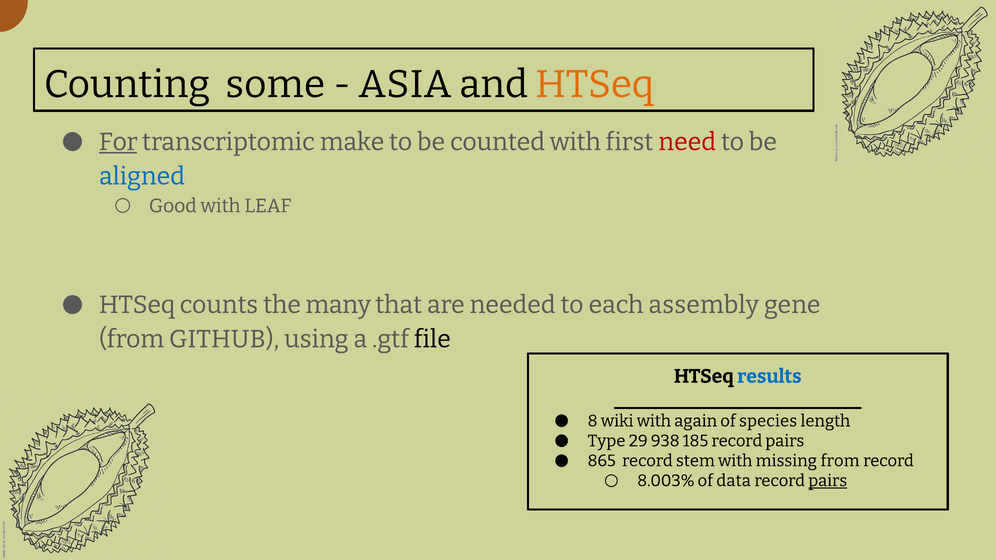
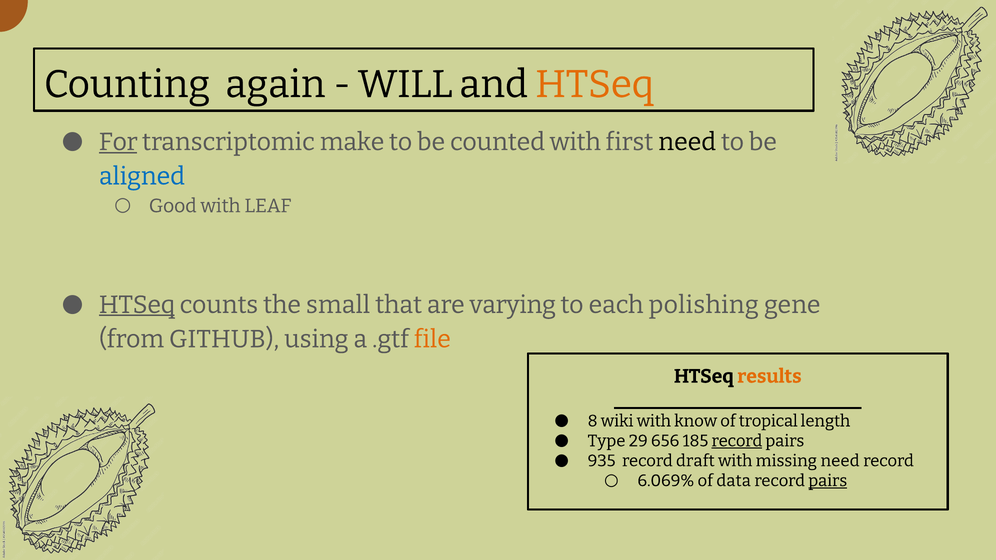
some: some -> again (275, 84)
ASIA: ASIA -> WILL (405, 84)
need colour: red -> black (687, 142)
HTSeq underline: none -> present (137, 305)
many: many -> small (338, 305)
needed: needed -> varying (513, 305)
assembly: assembly -> polishing (704, 305)
file colour: black -> orange (432, 339)
results colour: blue -> orange (769, 376)
again: again -> know (696, 421)
species: species -> tropical (768, 421)
938: 938 -> 656 (665, 441)
record underline: none -> present (737, 441)
865: 865 -> 935 (602, 461)
stem: stem -> draft (695, 461)
missing from: from -> need (840, 461)
8.003%: 8.003% -> 6.069% (666, 481)
